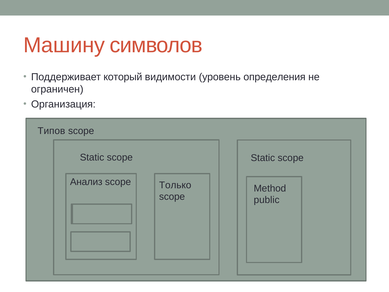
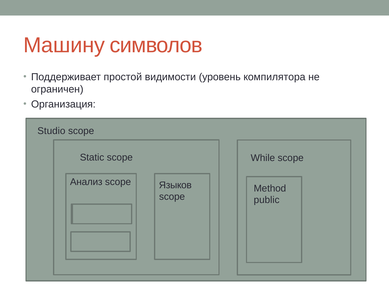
который: который -> простой (123, 77)
определения: определения -> компилятора (274, 77)
Типов: Типов -> Studio (51, 131)
Static: Static -> While (263, 158)
Только: Только -> Языков (175, 185)
